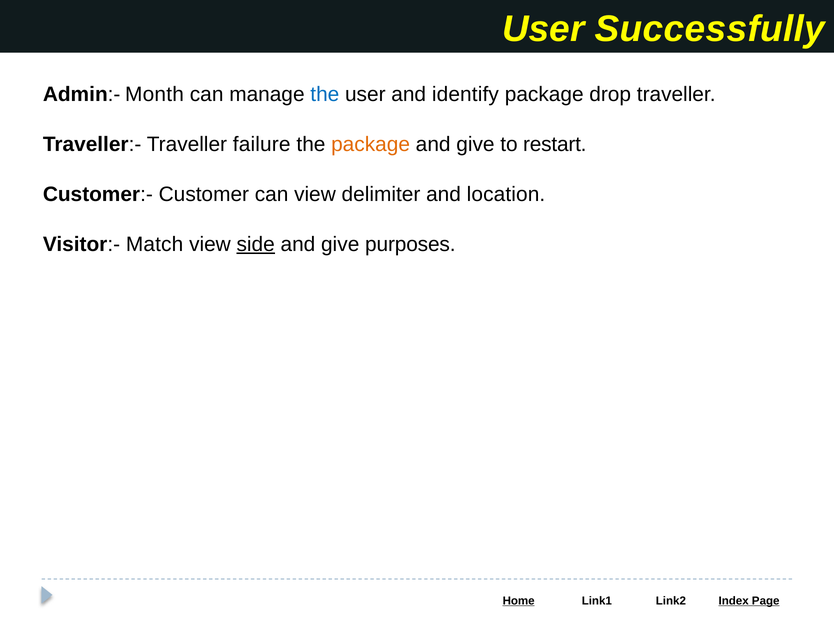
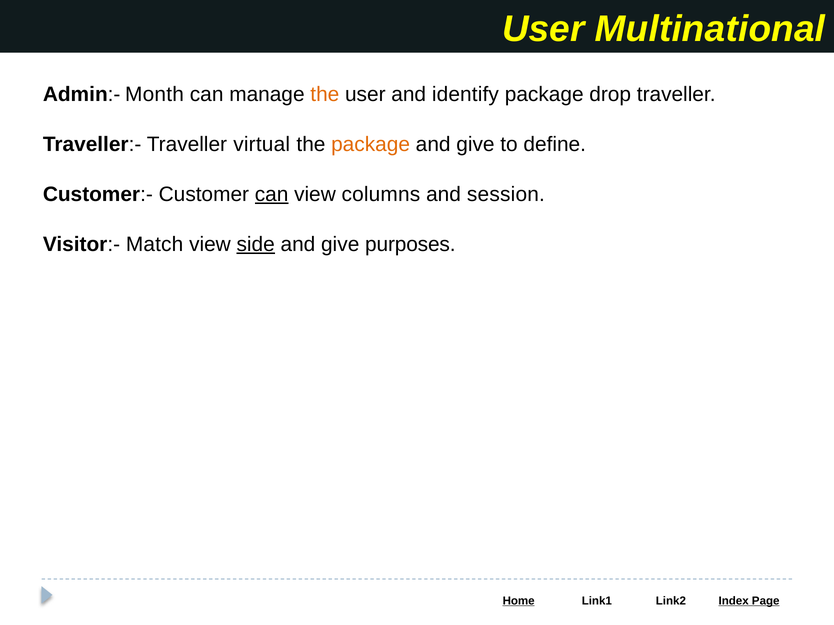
Successfully: Successfully -> Multinational (710, 29)
the colour: blue -> orange (325, 94)
failure: failure -> virtual (262, 145)
restart: restart -> define (555, 145)
can underline: none -> present (272, 195)
delimiter: delimiter -> columns (381, 195)
location: location -> session (506, 195)
